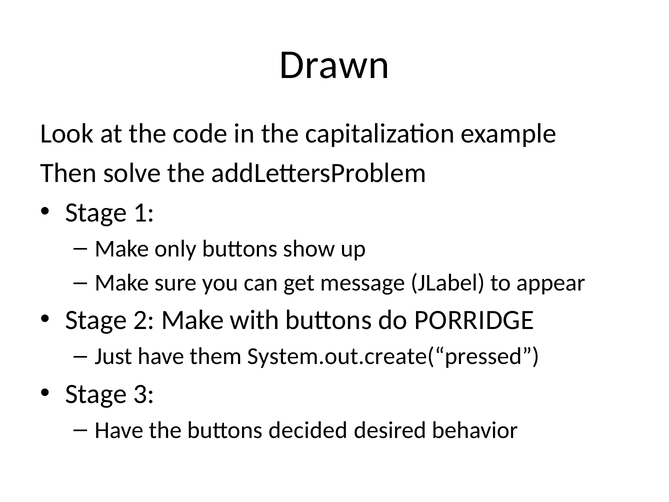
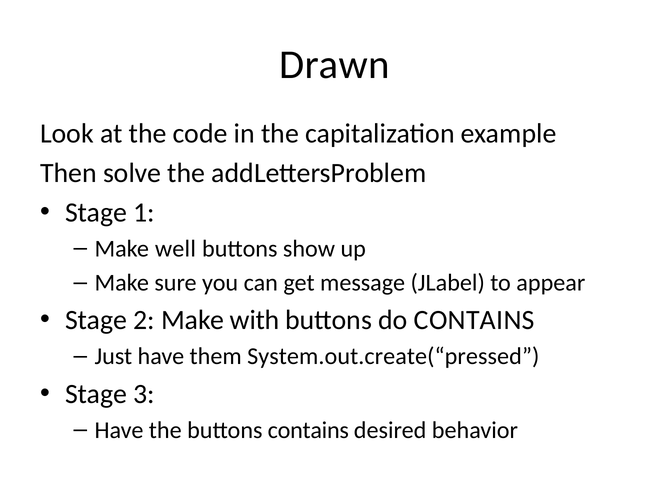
only: only -> well (175, 248)
do PORRIDGE: PORRIDGE -> CONTAINS (474, 320)
buttons decided: decided -> contains (308, 430)
